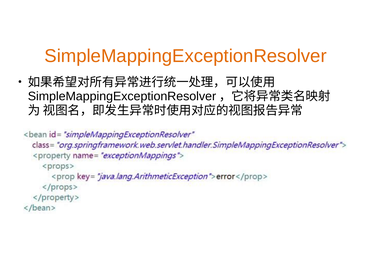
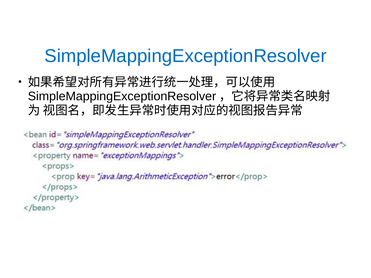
SimpleMappingExceptionResolver colour: orange -> blue (186, 56)
